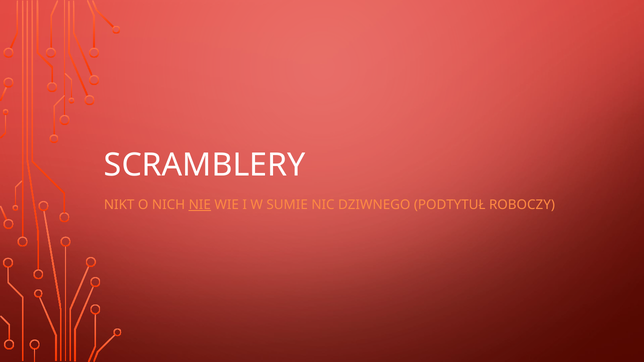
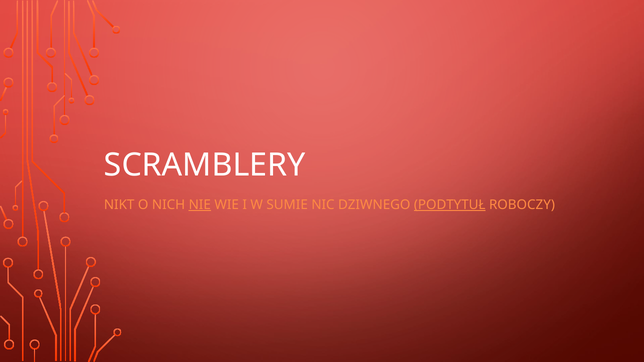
PODTYTUŁ underline: none -> present (450, 205)
